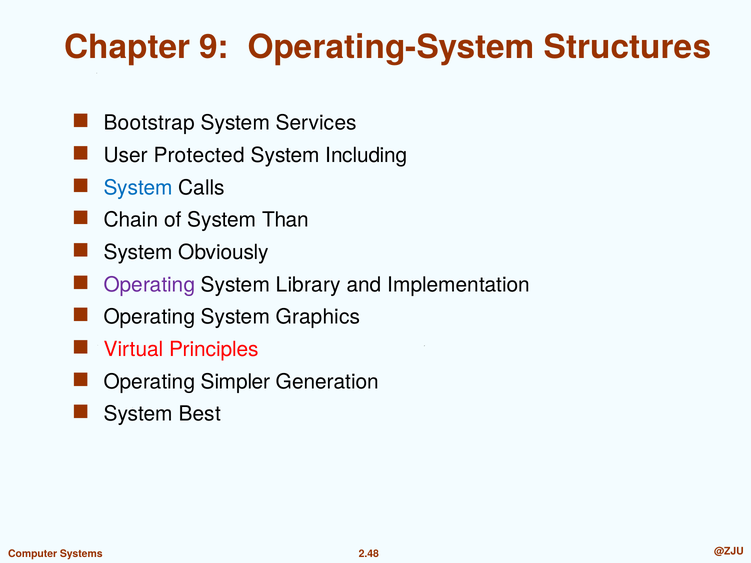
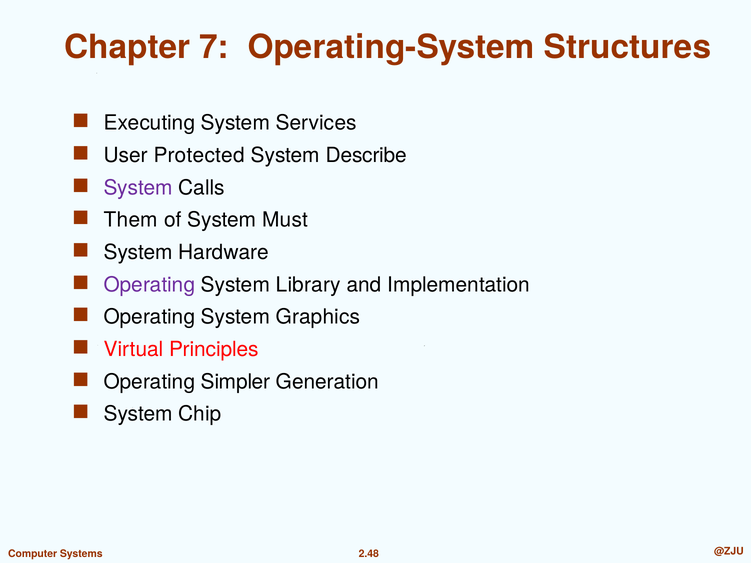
9: 9 -> 7 (214, 47)
Bootstrap: Bootstrap -> Executing (149, 123)
Including: Including -> Describe (366, 155)
System colour: blue -> purple (138, 188)
Chain: Chain -> Them (131, 220)
Than: Than -> Must (285, 220)
Obviously: Obviously -> Hardware (224, 252)
Best: Best -> Chip (200, 414)
